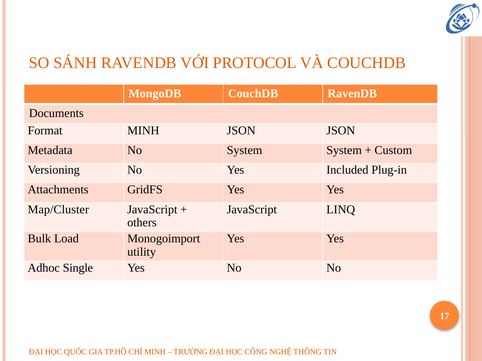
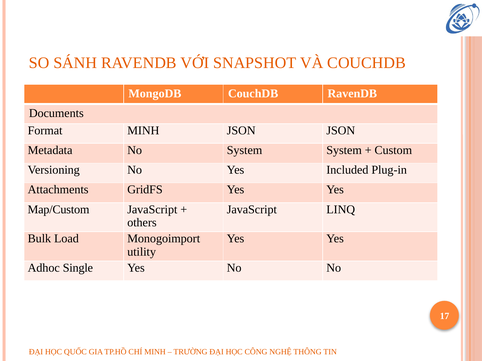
PROTOCOL: PROTOCOL -> SNAPSHOT (255, 63)
Map/Cluster: Map/Cluster -> Map/Custom (58, 210)
